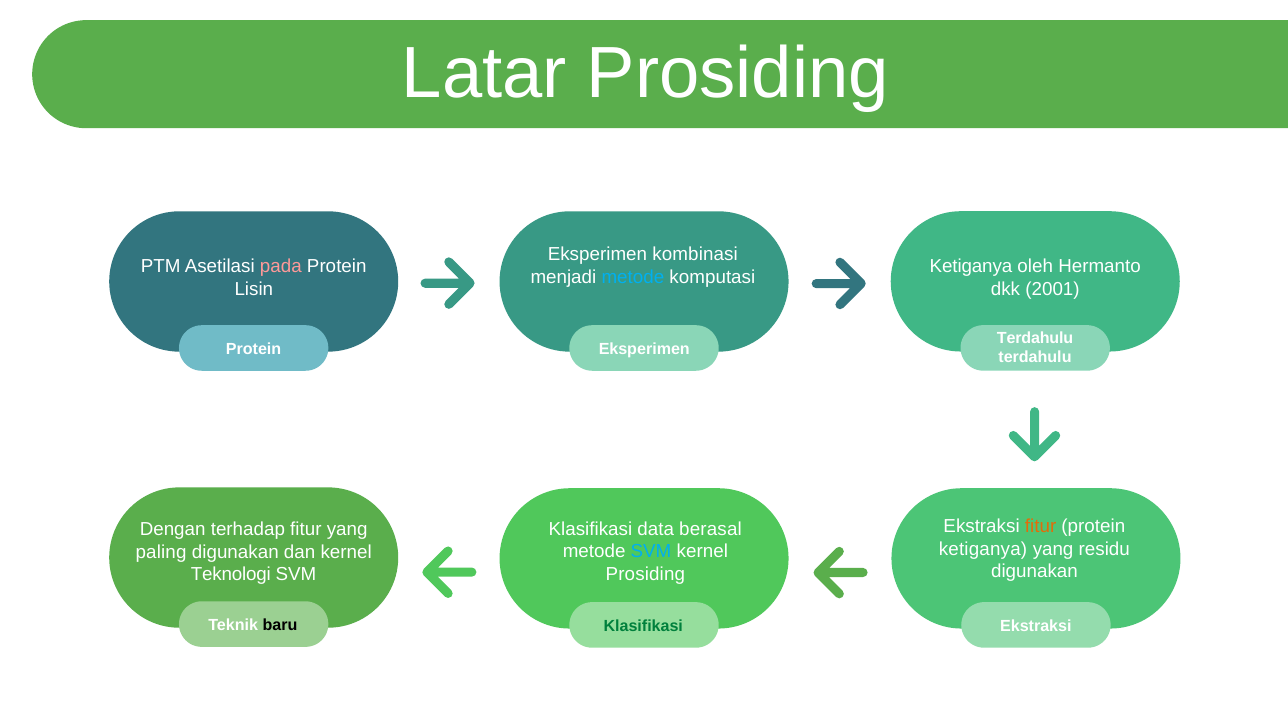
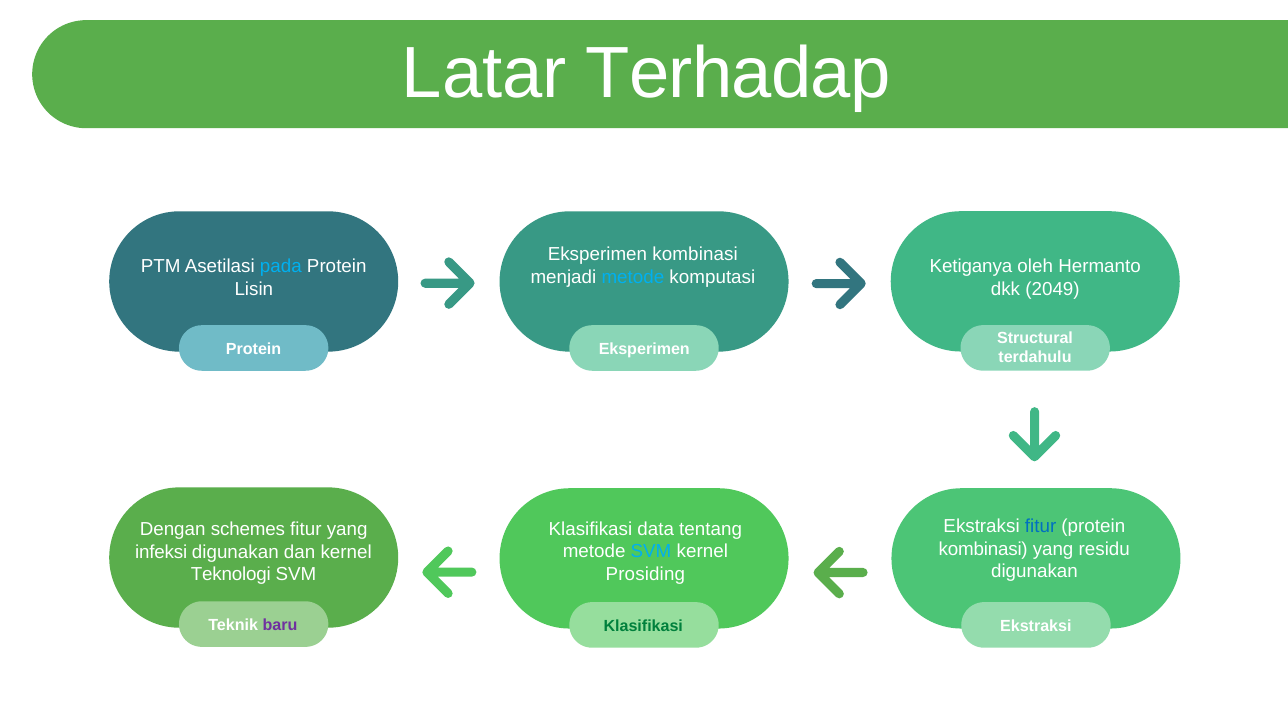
Latar Prosiding: Prosiding -> Terhadap (738, 74)
pada colour: pink -> light blue (281, 266)
2001: 2001 -> 2049 (1053, 289)
Terdahulu: Terdahulu -> Structural (1035, 338)
fitur colour: orange -> blue (1041, 526)
berasal: berasal -> tentang (711, 529)
terhadap: terhadap -> schemes (248, 529)
ketiganya: ketiganya -> kombinasi (983, 549)
paling: paling -> infeksi (161, 552)
baru colour: black -> purple (280, 625)
